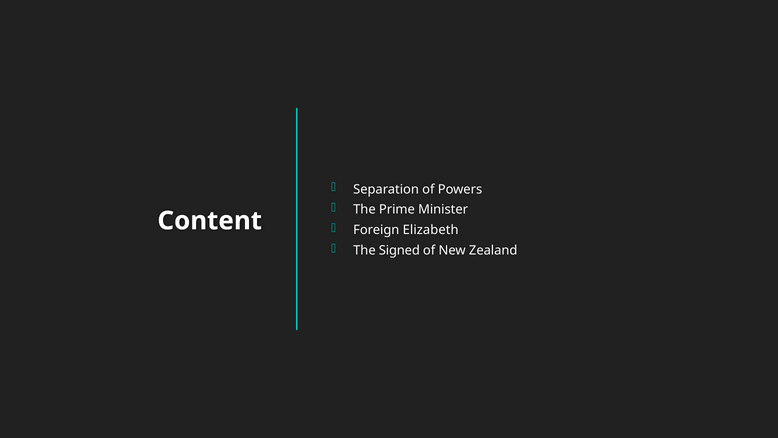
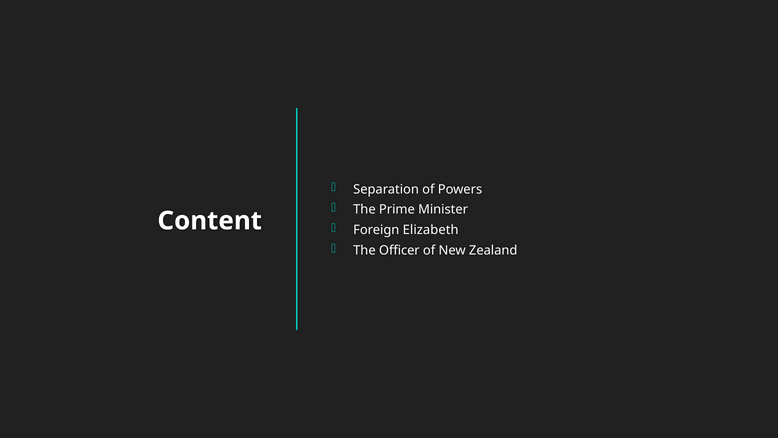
Signed: Signed -> Officer (399, 250)
